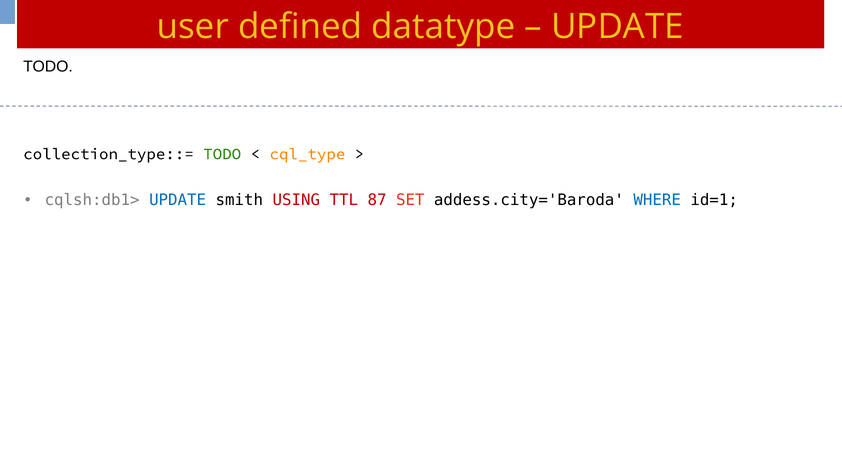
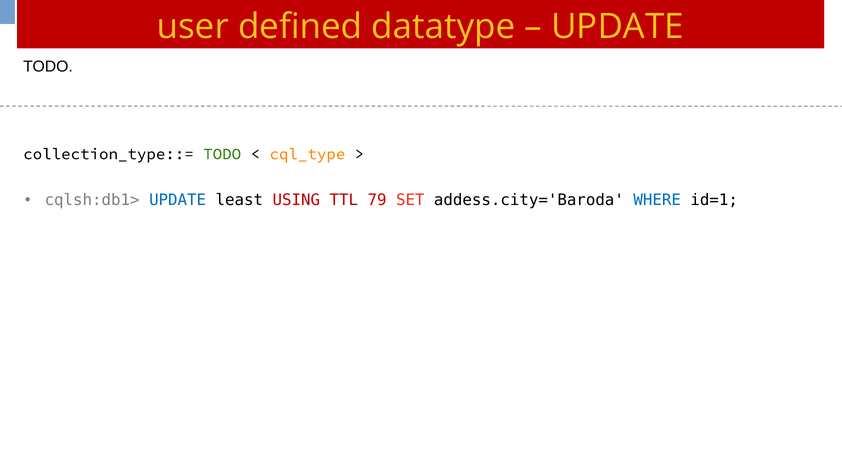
smith: smith -> least (239, 200)
87: 87 -> 79 (377, 200)
